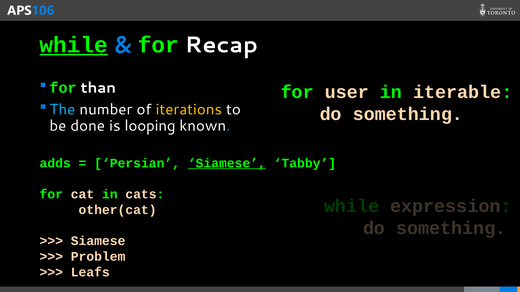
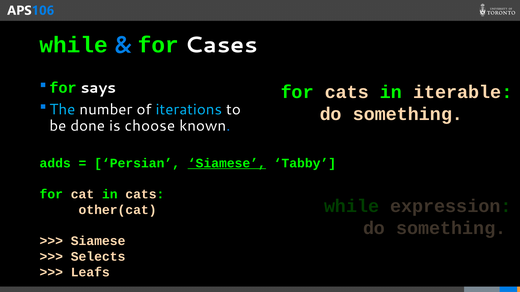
while underline: present -> none (74, 45)
Recap: Recap -> Cases (221, 45)
than: than -> says (98, 88)
for user: user -> cats (347, 92)
iterations colour: yellow -> light blue (189, 110)
looping: looping -> choose (150, 126)
Problem: Problem -> Selects (98, 257)
